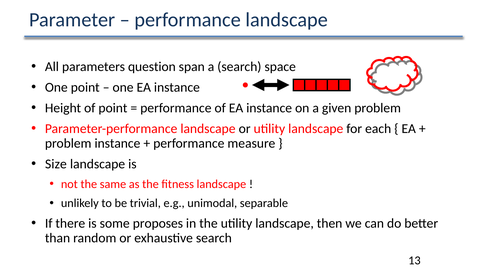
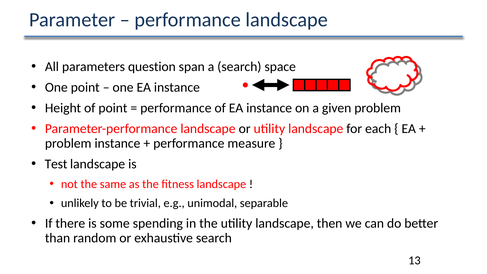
Size: Size -> Test (56, 164)
proposes: proposes -> spending (158, 223)
